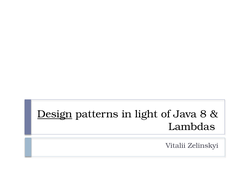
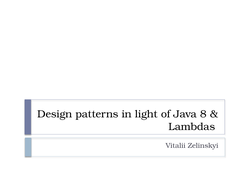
Design underline: present -> none (55, 114)
